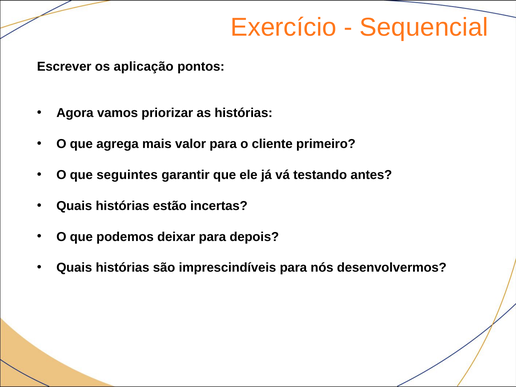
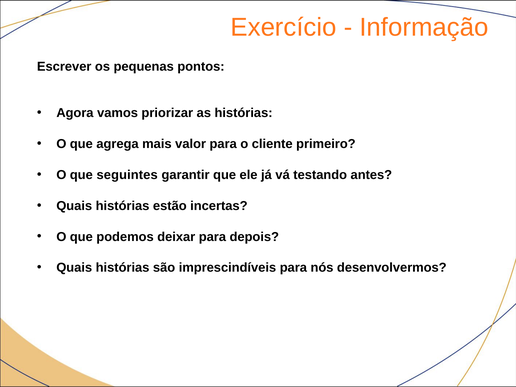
Sequencial: Sequencial -> Informação (424, 27)
aplicação: aplicação -> pequenas (144, 66)
